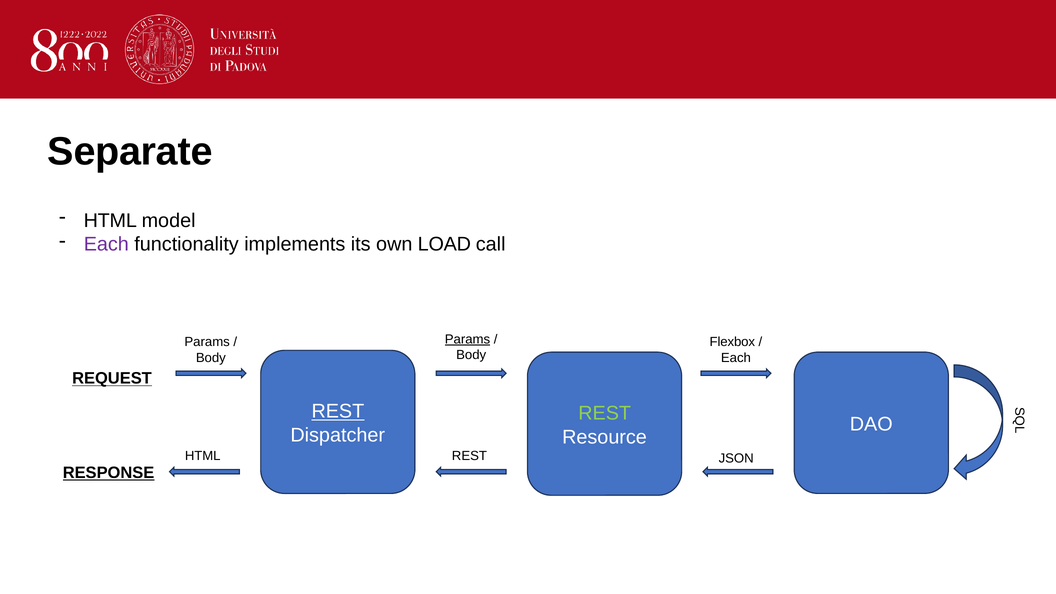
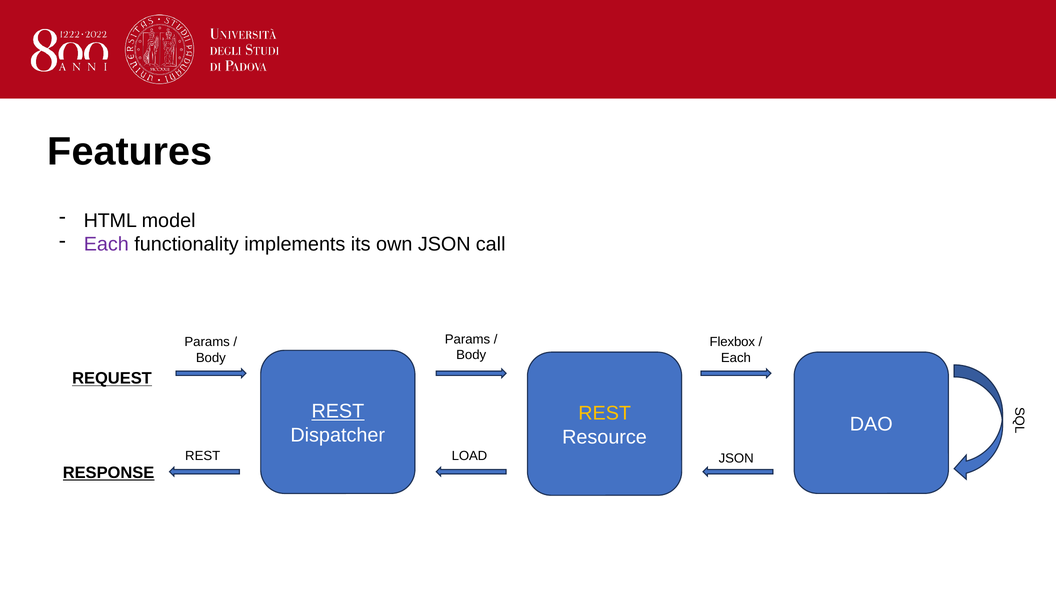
Separate: Separate -> Features (130, 152)
own LOAD: LOAD -> JSON (444, 244)
Params underline: present -> none (467, 339)
REST colour: light green -> yellow (605, 413)
HTML: HTML -> REST (203, 456)
REST: REST -> LOAD (469, 456)
